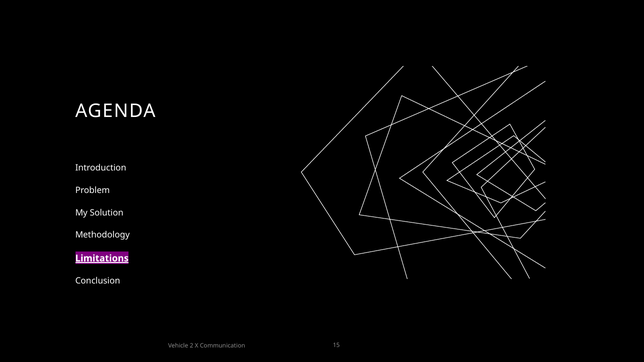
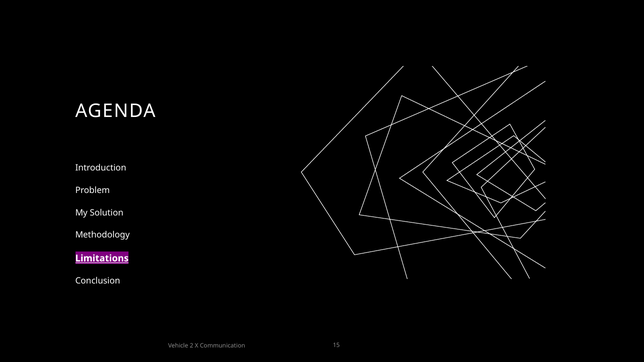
Limitations underline: present -> none (102, 258)
